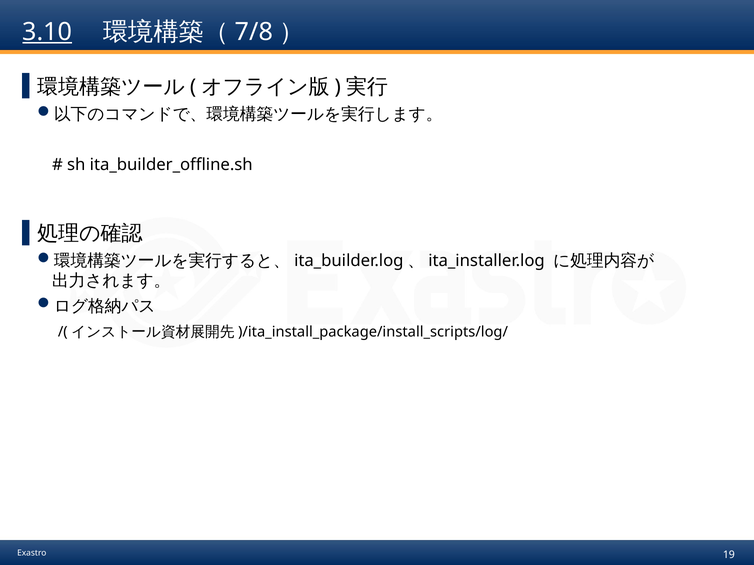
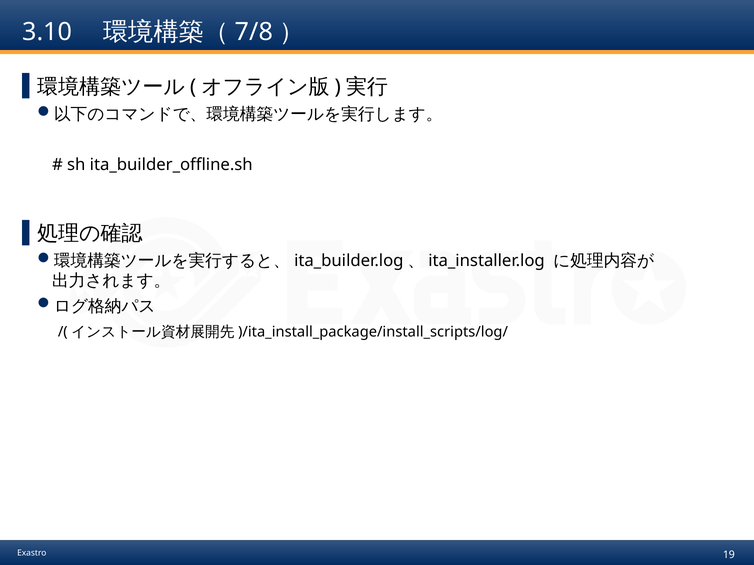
3.10 underline: present -> none (47, 32)
